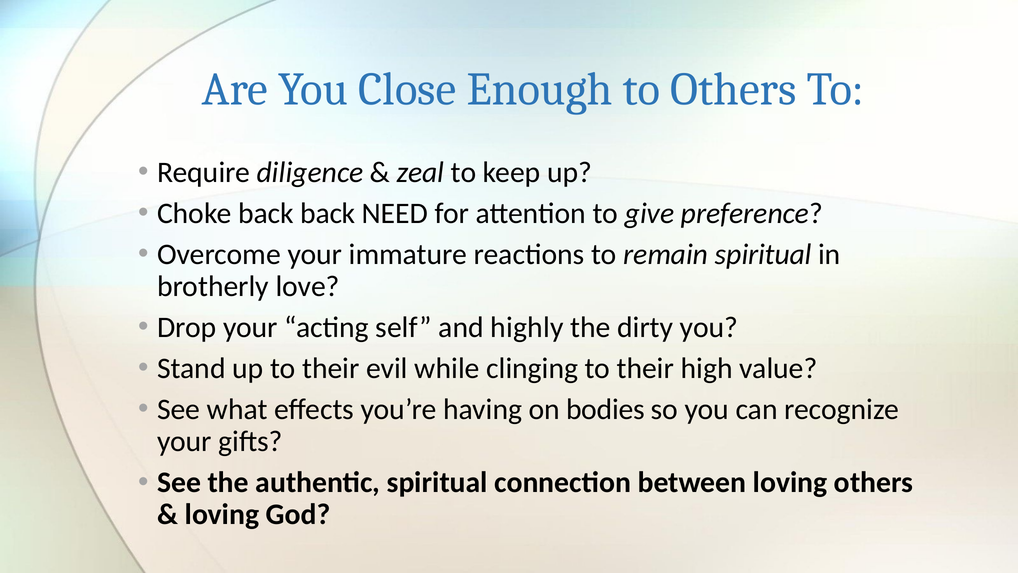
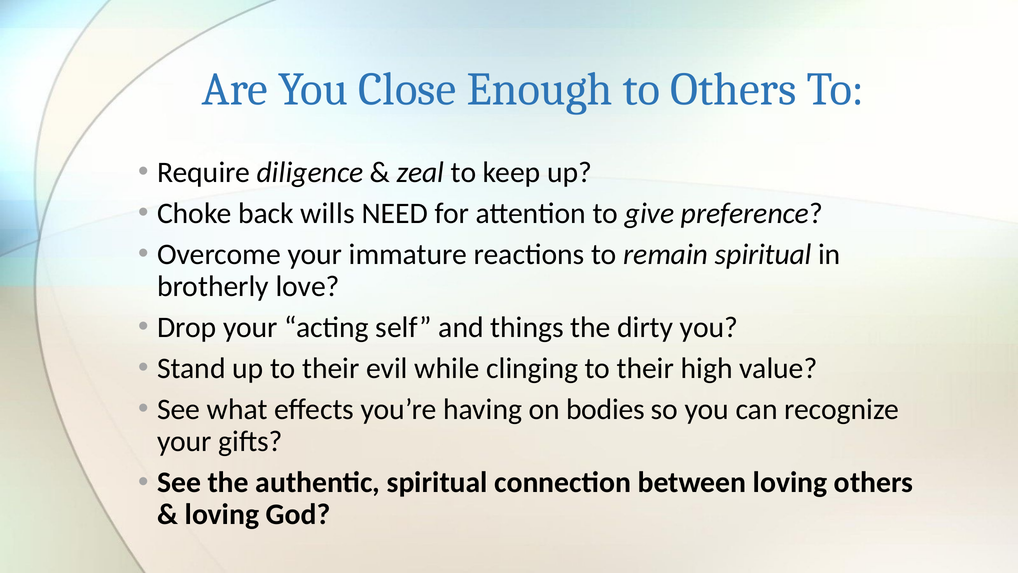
back back: back -> wills (328, 213)
highly: highly -> things (527, 327)
